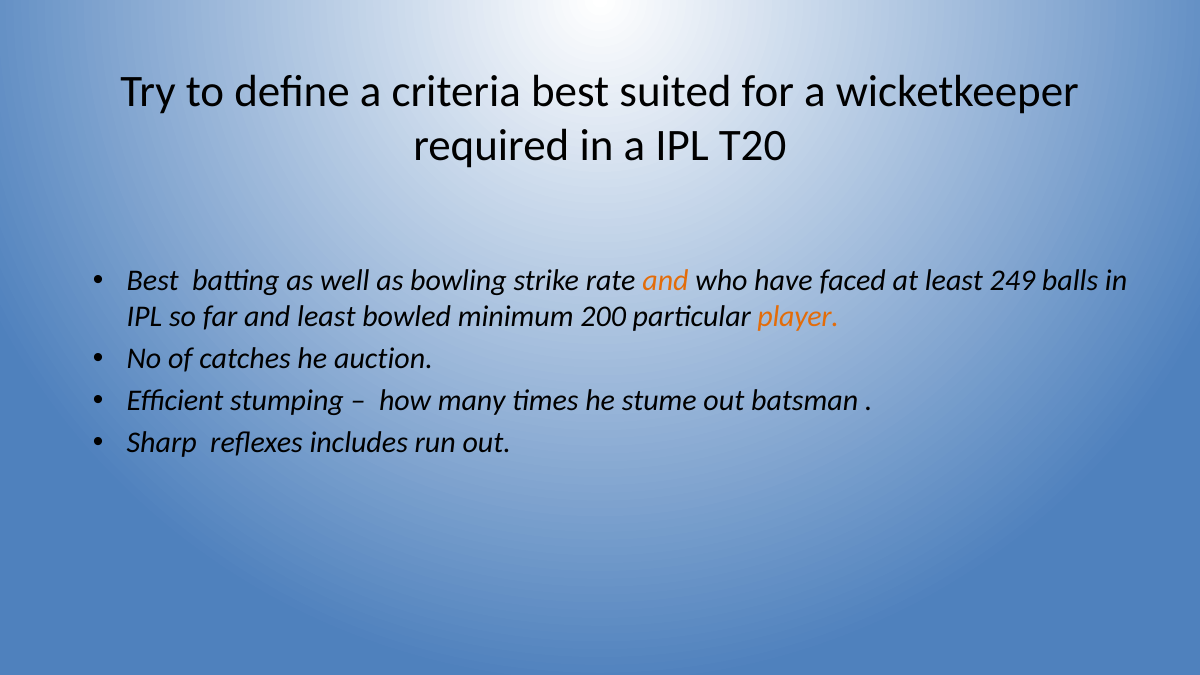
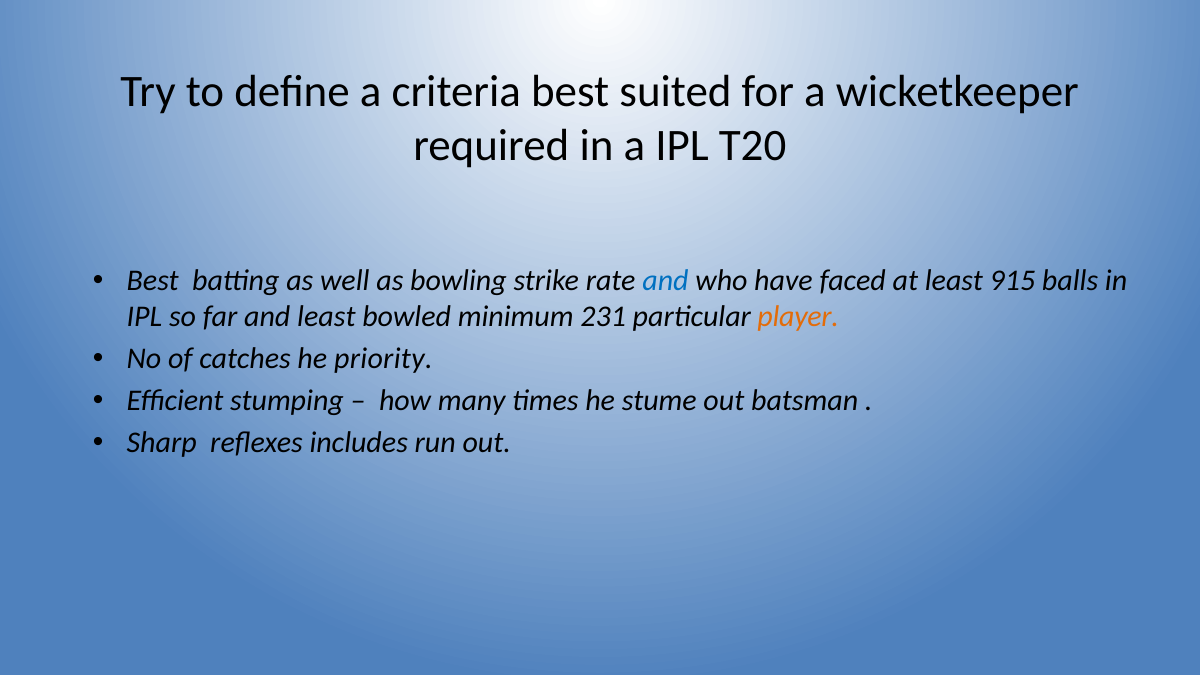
and colour: orange -> blue (665, 281)
249: 249 -> 915 (1012, 281)
200: 200 -> 231 (603, 317)
auction: auction -> priority (383, 359)
